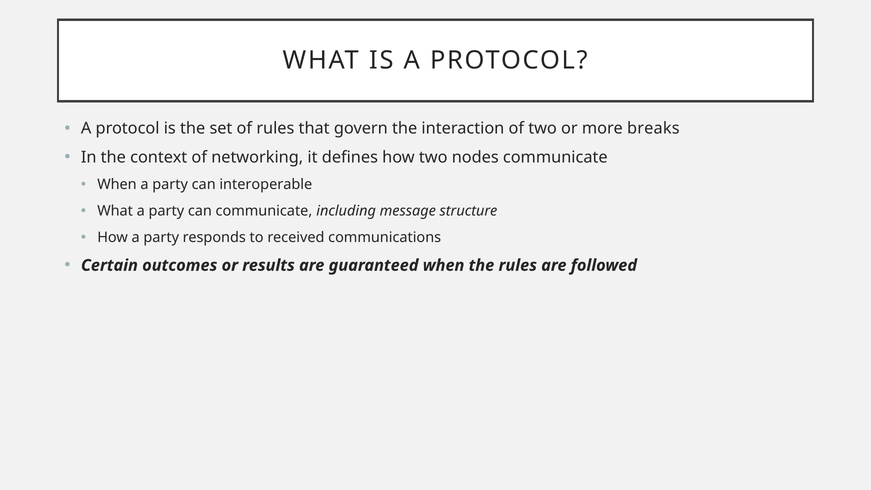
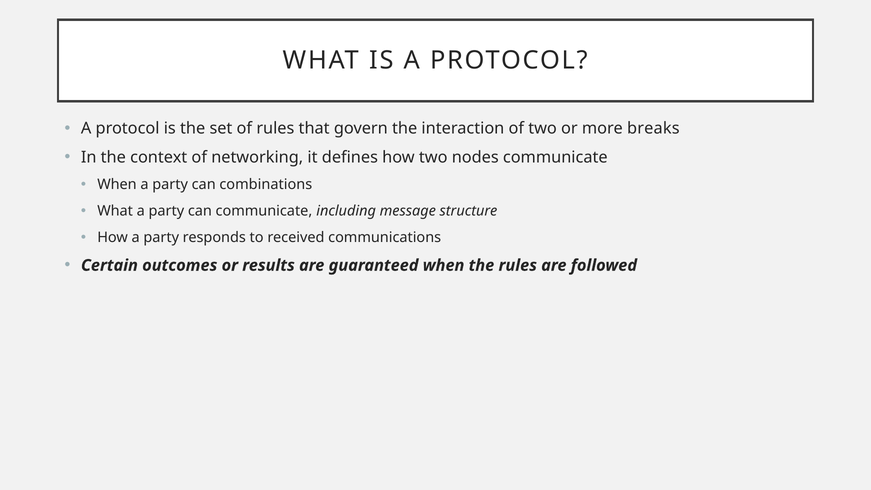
interoperable: interoperable -> combinations (266, 185)
